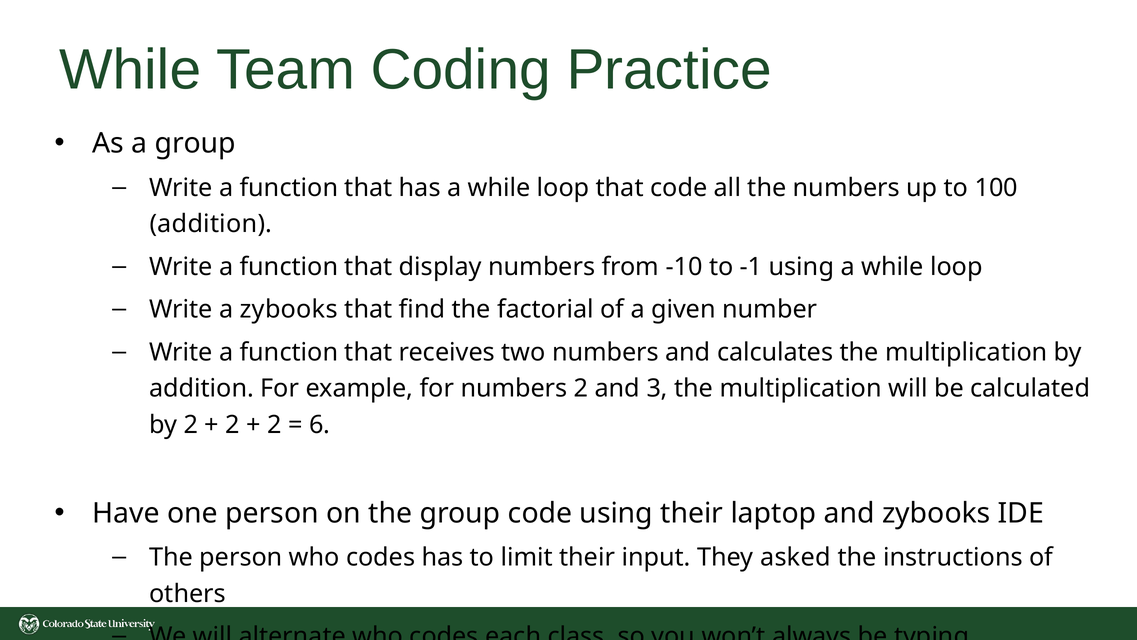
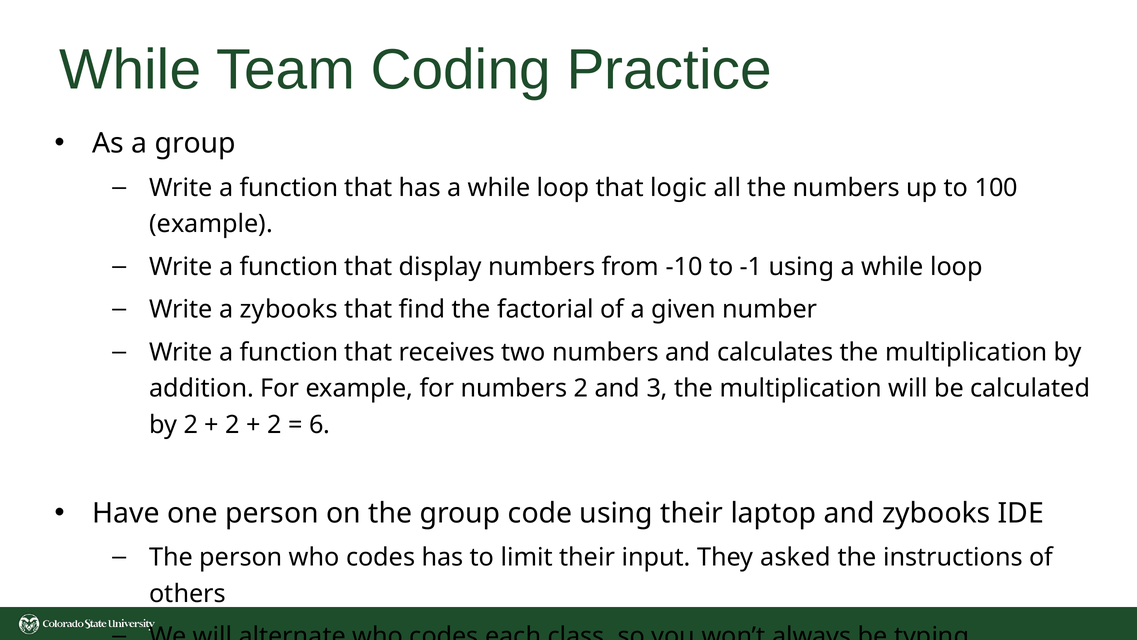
that code: code -> logic (679, 188)
addition: addition -> example (211, 224)
